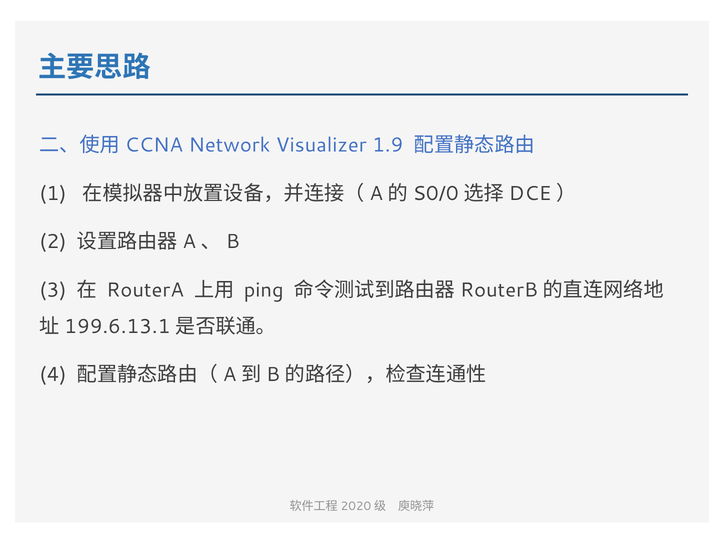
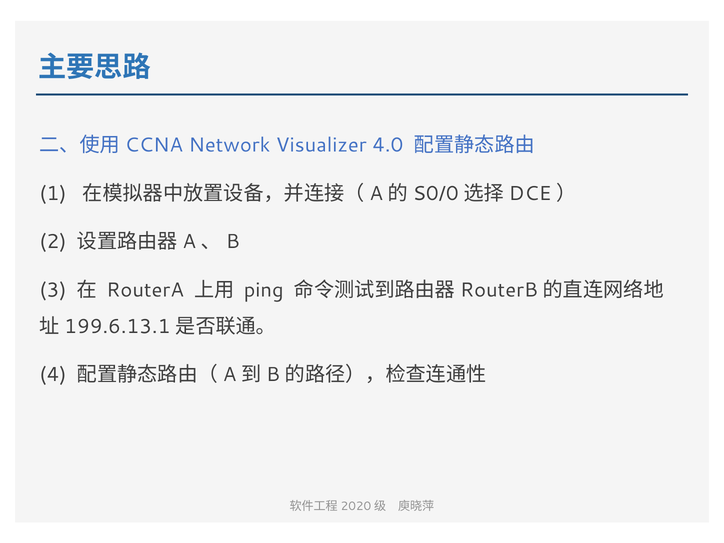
1.9: 1.9 -> 4.0 (388, 145)
